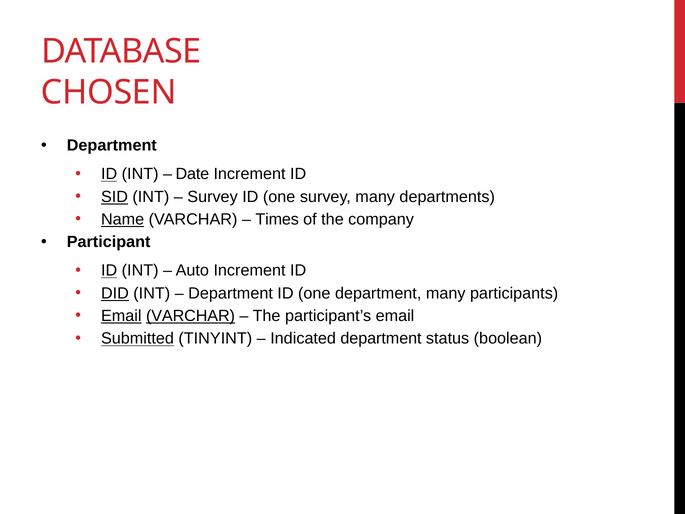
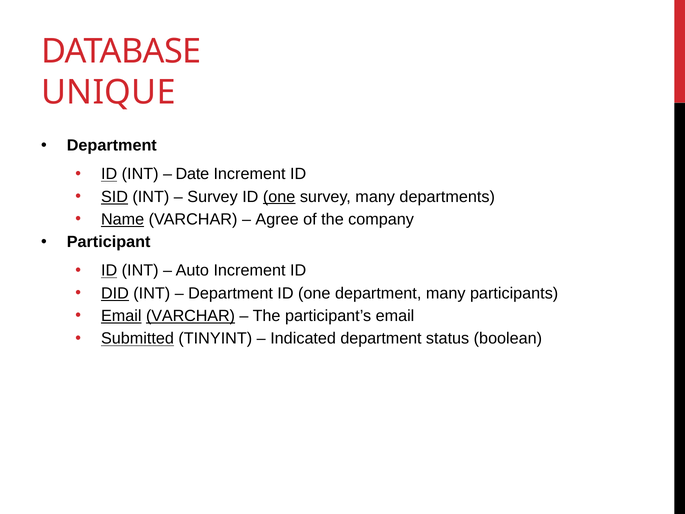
CHOSEN: CHOSEN -> UNIQUE (108, 93)
one underline: none -> present (279, 197)
Times: Times -> Agree (277, 219)
